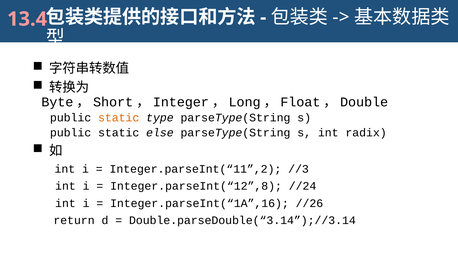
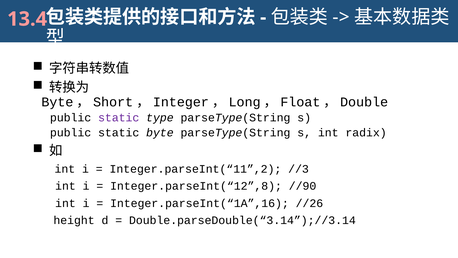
static colour: orange -> purple (119, 118)
else: else -> byte (160, 132)
//24: //24 -> //90 (303, 186)
return: return -> height (74, 220)
